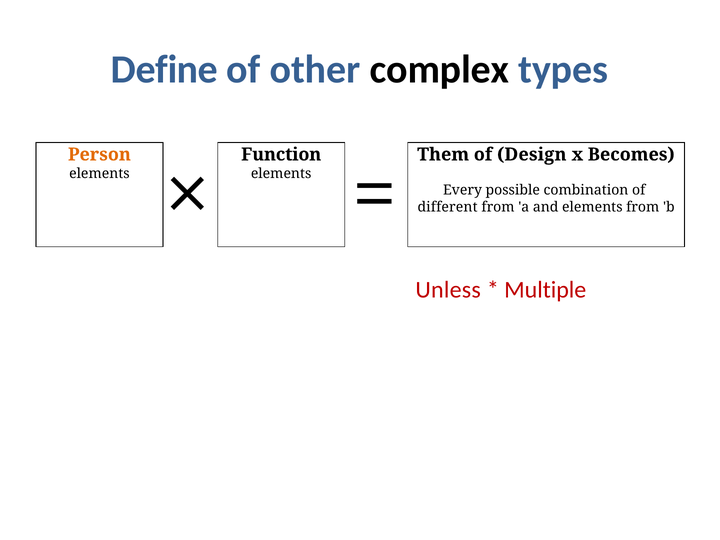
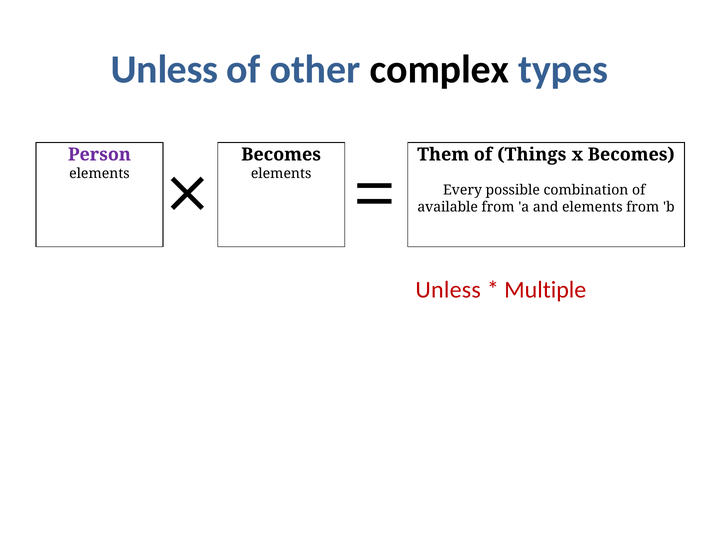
Define: Define -> Unless (164, 69)
Person colour: orange -> purple (99, 155)
Function: Function -> Becomes (281, 155)
Design: Design -> Things (532, 155)
different: different -> available (448, 207)
